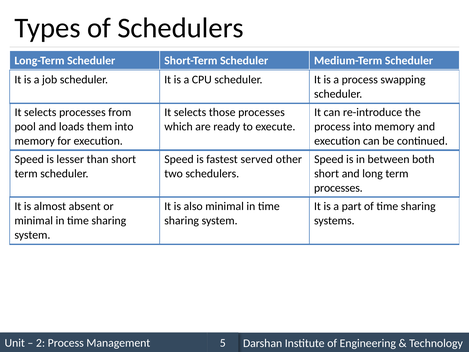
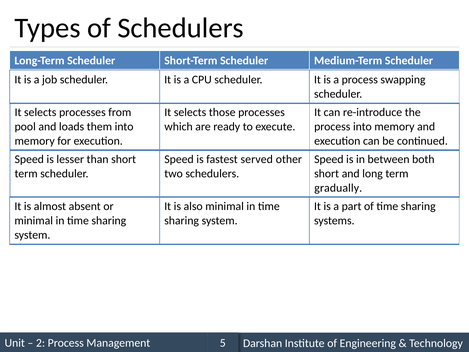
processes: processes -> gradually (338, 188)
